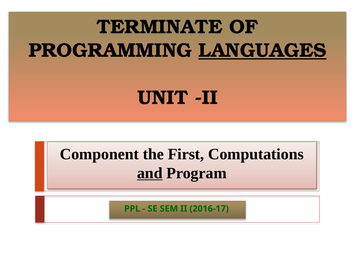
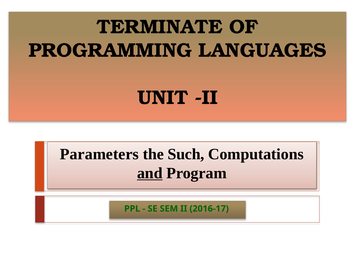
LANGUAGES underline: present -> none (262, 50)
Component: Component -> Parameters (99, 154)
First: First -> Such (186, 154)
